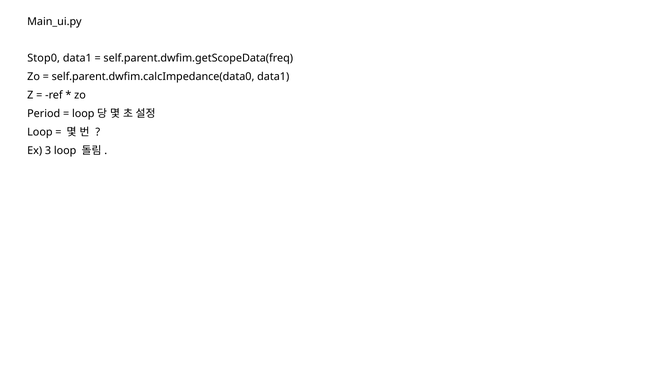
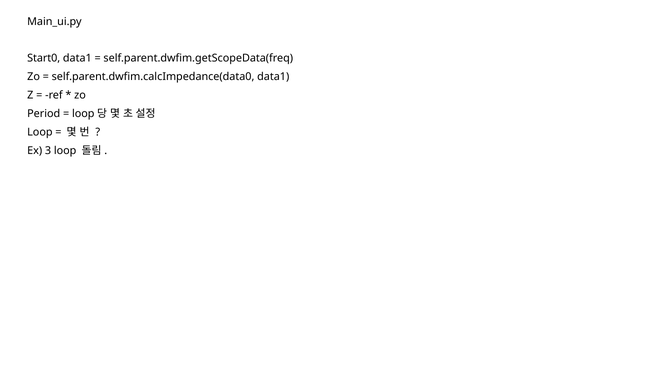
Stop0: Stop0 -> Start0 (44, 58)
